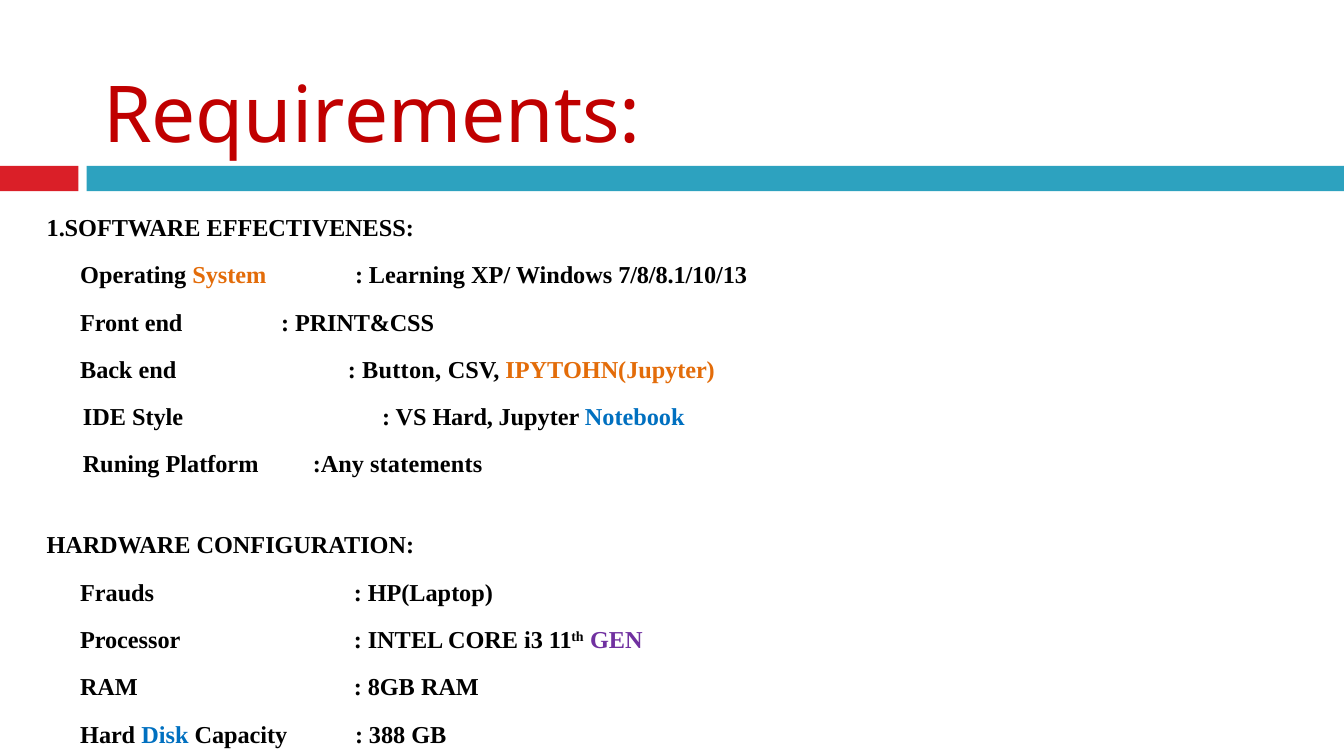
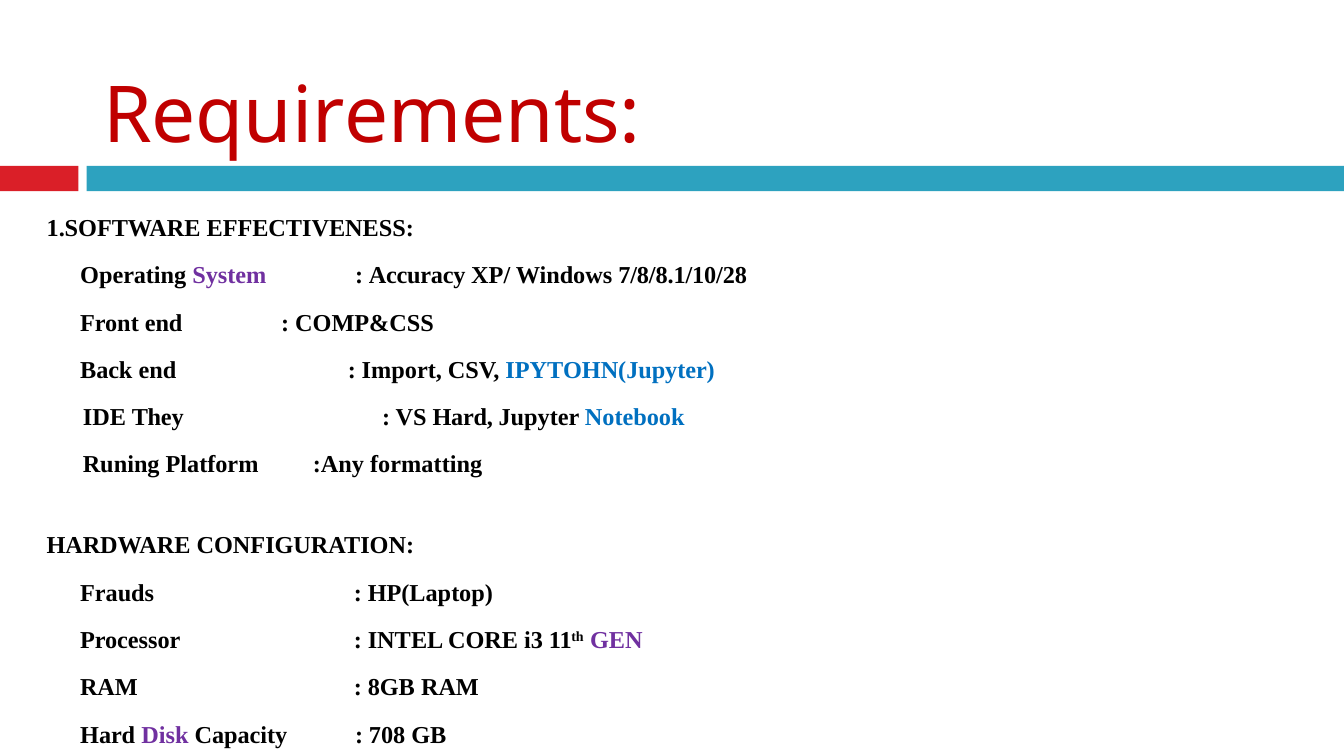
System colour: orange -> purple (229, 276)
Learning: Learning -> Accuracy (417, 276)
7/8/8.1/10/13: 7/8/8.1/10/13 -> 7/8/8.1/10/28 (683, 276)
PRINT&CSS: PRINT&CSS -> COMP&CSS (365, 323)
Button: Button -> Import (402, 370)
IPYTOHN(Jupyter colour: orange -> blue (610, 370)
Style: Style -> They (158, 418)
statements: statements -> formatting (426, 465)
Disk colour: blue -> purple (165, 736)
388: 388 -> 708 (387, 736)
